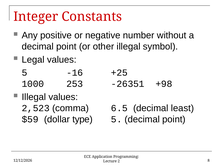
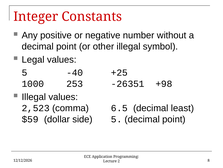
-16: -16 -> -40 (75, 72)
type: type -> side (82, 119)
